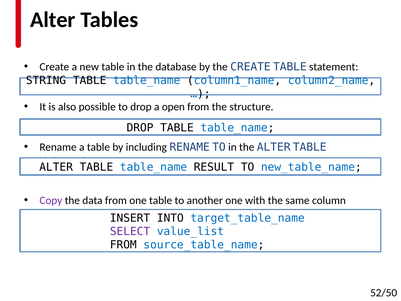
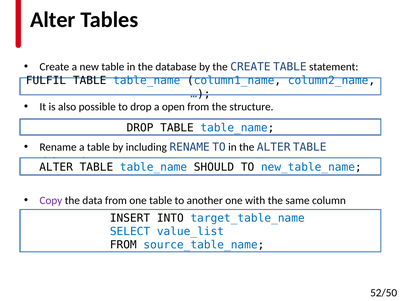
STRING: STRING -> FULFIL (46, 80)
RESULT: RESULT -> SHOULD (214, 167)
SELECT colour: purple -> blue (130, 231)
